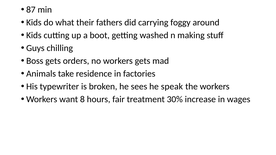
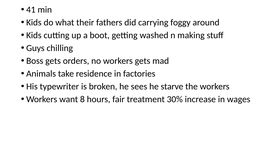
87: 87 -> 41 (31, 10)
speak: speak -> starve (172, 87)
